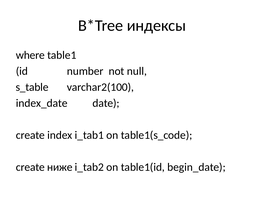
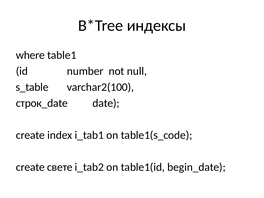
index_date: index_date -> строк_date (42, 103)
ниже: ниже -> свете (60, 167)
